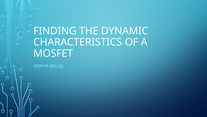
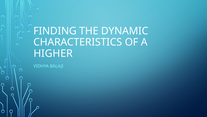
MOSFET: MOSFET -> HIGHER (53, 53)
